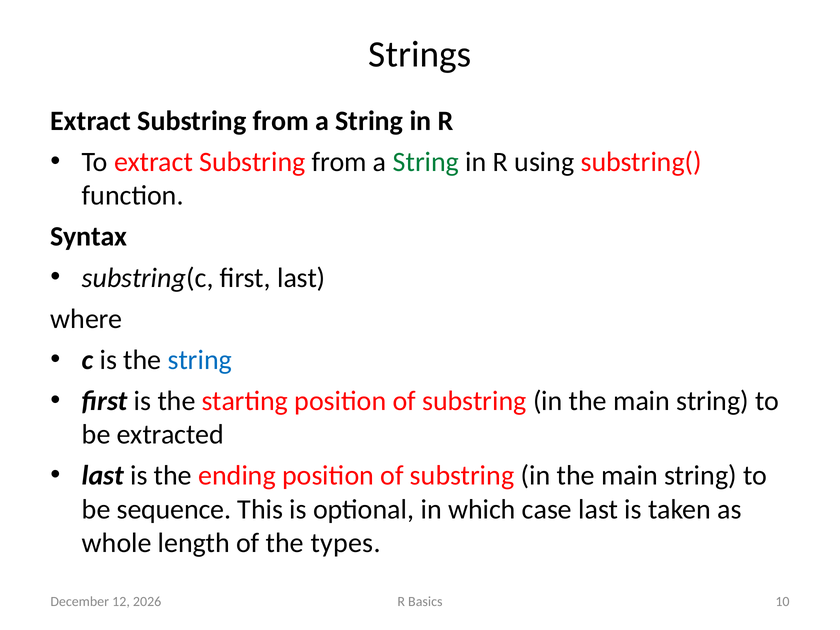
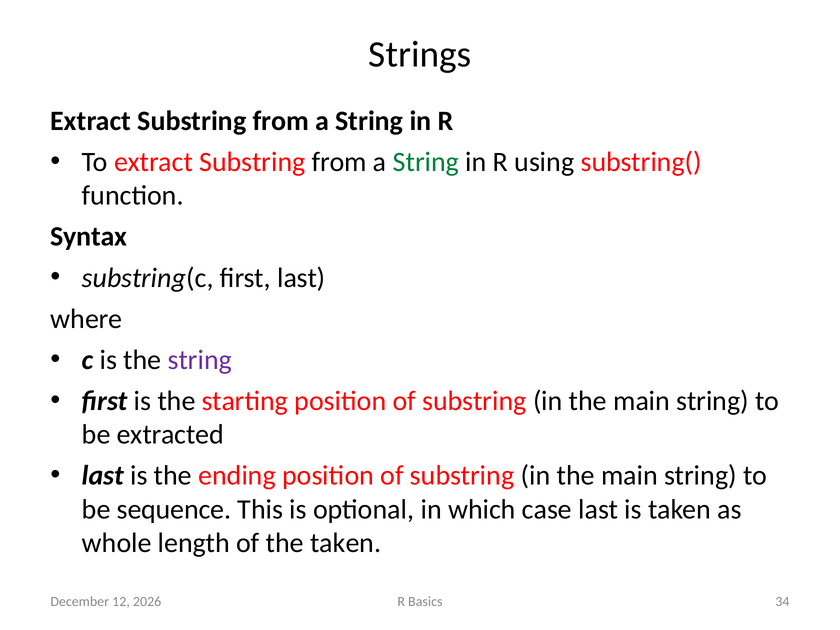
string colour: blue -> purple (200, 360)
the types: types -> taken (346, 543)
10: 10 -> 34 (783, 602)
